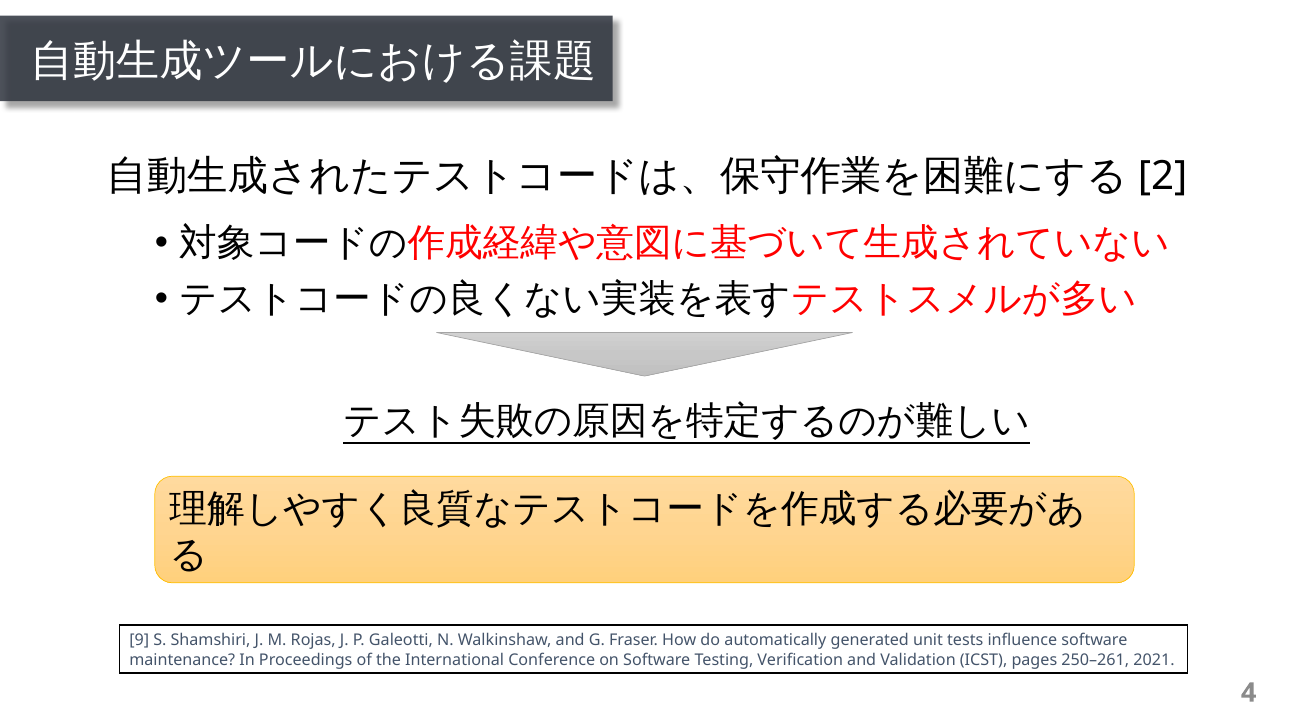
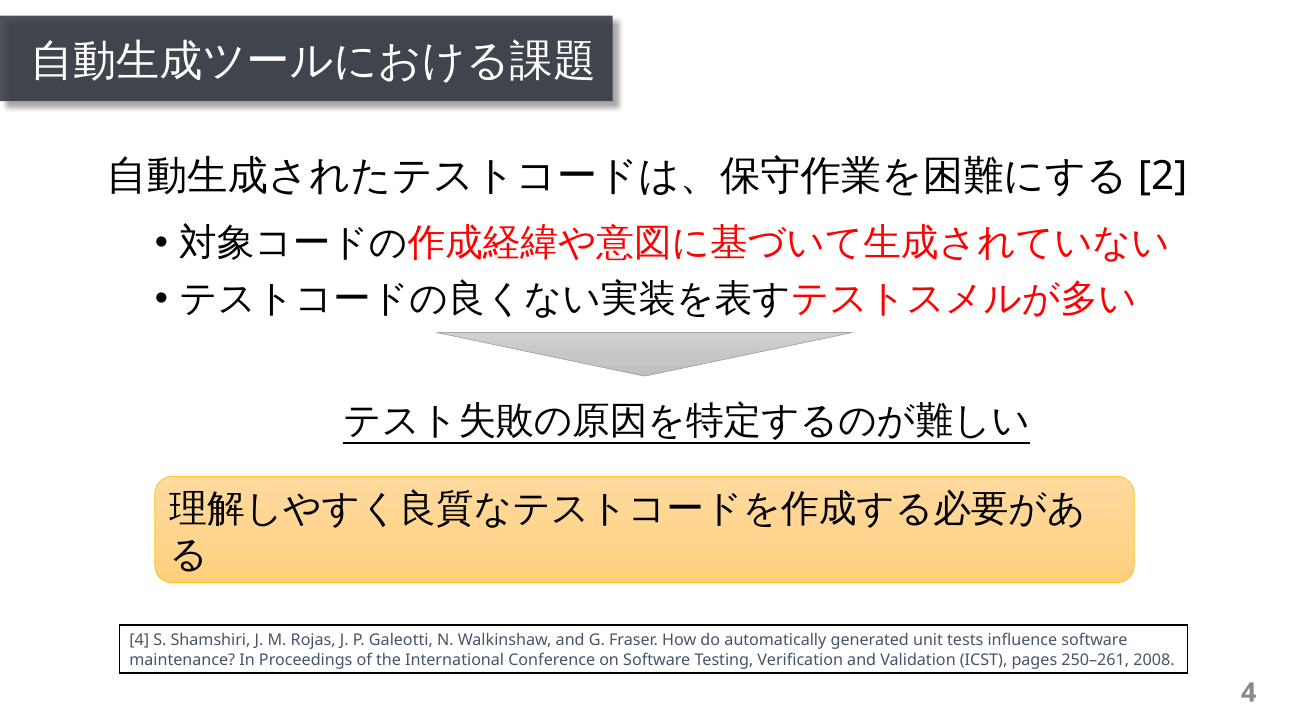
9: 9 -> 4 (139, 640)
2021: 2021 -> 2008 (1154, 660)
